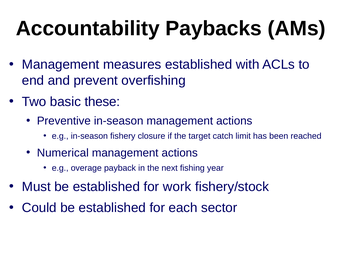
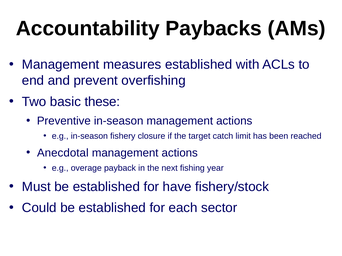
Numerical: Numerical -> Anecdotal (63, 153)
work: work -> have (177, 187)
